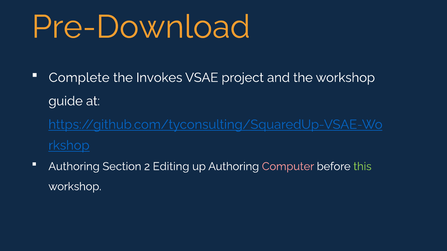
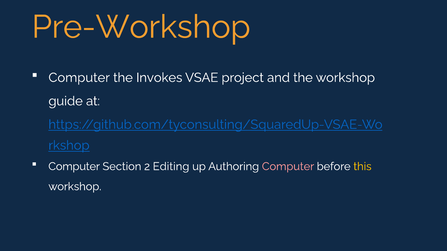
Pre-Download: Pre-Download -> Pre-Workshop (141, 27)
Complete: Complete -> Computer (79, 78)
Authoring: Authoring -> Computer (74, 167)
this colour: light green -> yellow (362, 167)
